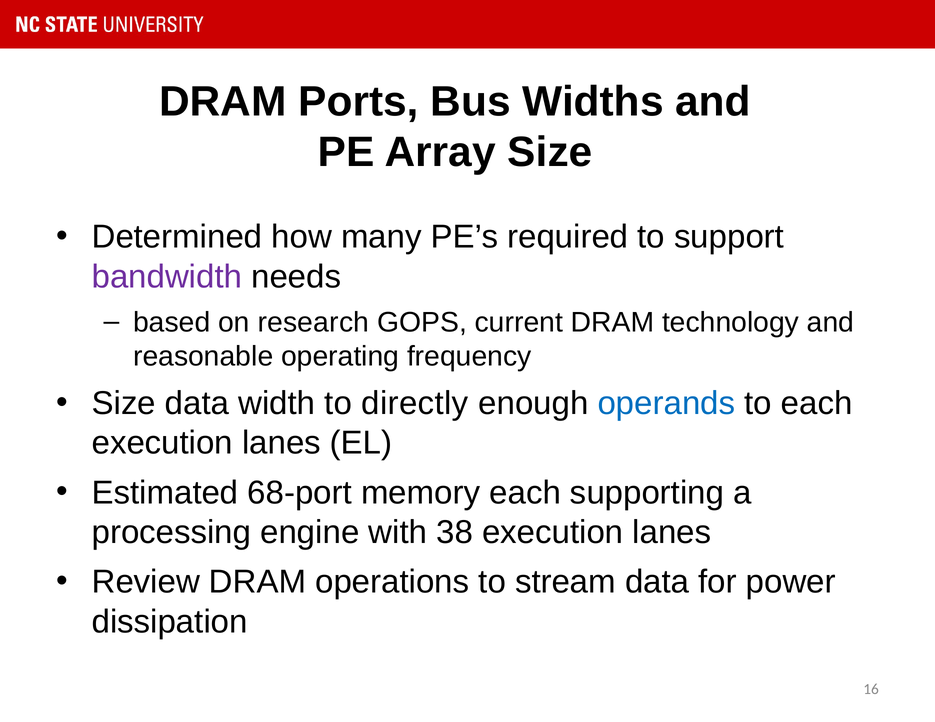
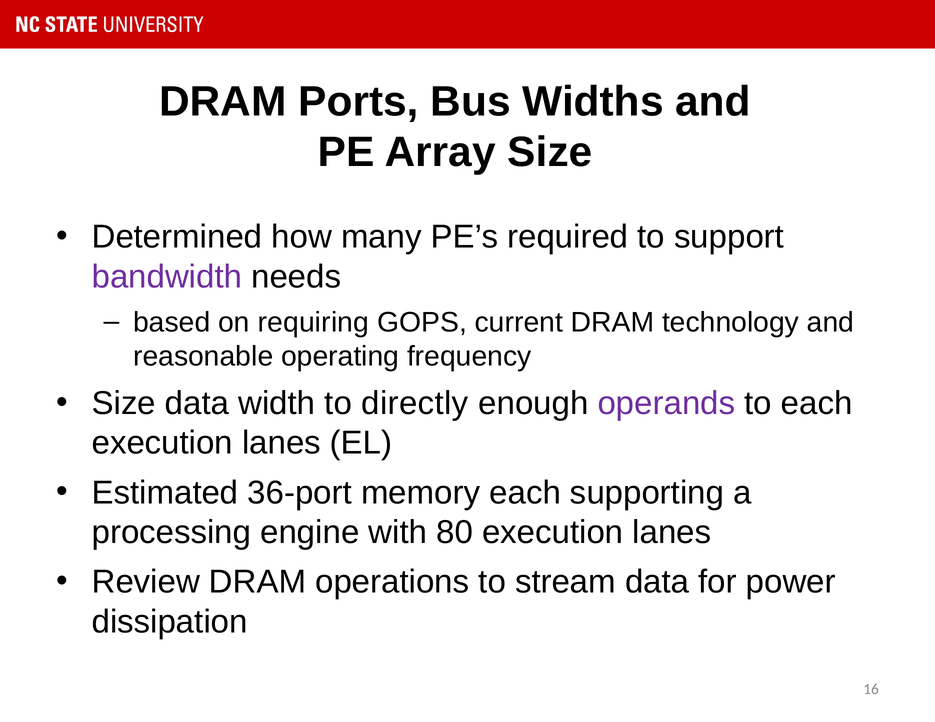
research: research -> requiring (313, 323)
operands colour: blue -> purple (666, 404)
68-port: 68-port -> 36-port (300, 493)
38: 38 -> 80 (455, 533)
